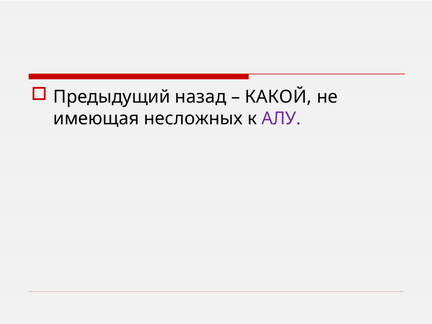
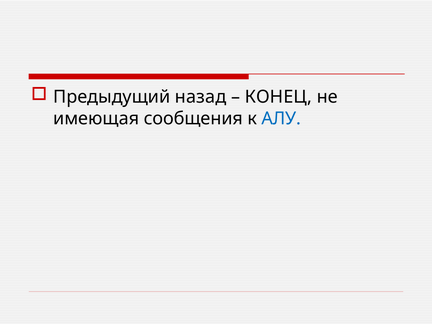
КАКОЙ: КАКОЙ -> КОНЕЦ (278, 97)
несложных: несложных -> сообщения (193, 119)
АЛУ colour: purple -> blue (281, 119)
